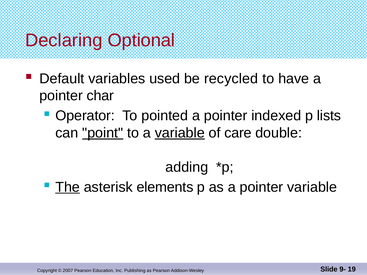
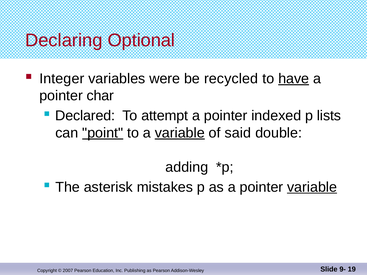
Default: Default -> Integer (62, 79)
used: used -> were (165, 79)
have underline: none -> present (294, 79)
Operator: Operator -> Declared (85, 116)
pointed: pointed -> attempt (165, 116)
care: care -> said (238, 133)
The underline: present -> none (68, 187)
elements: elements -> mistakes (165, 187)
variable underline: none -> present (312, 187)
